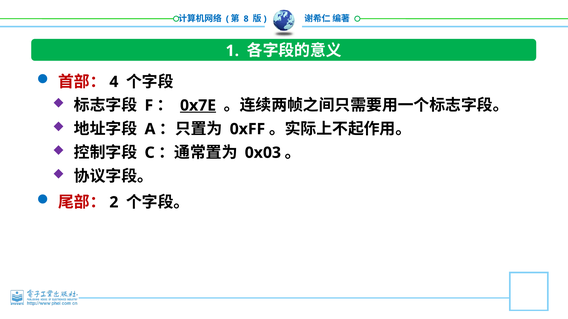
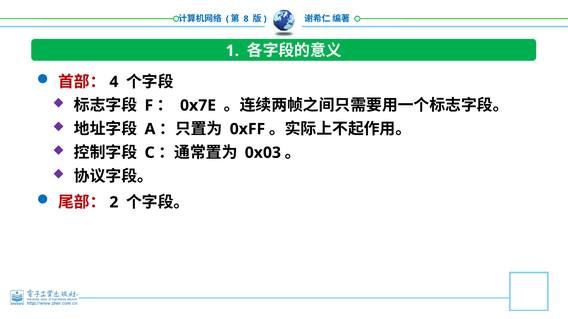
0x7E underline: present -> none (198, 106)
